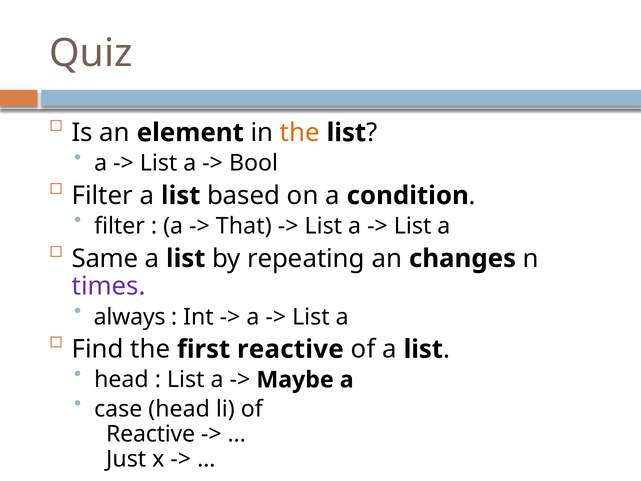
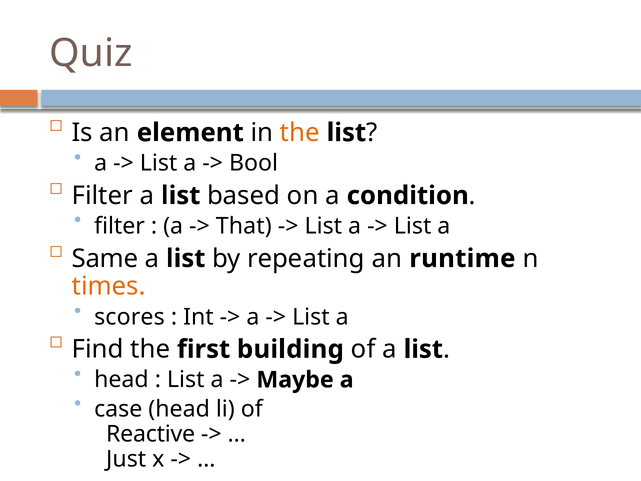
changes: changes -> runtime (462, 258)
times colour: purple -> orange (109, 286)
always: always -> scores (129, 317)
first reactive: reactive -> building (290, 349)
